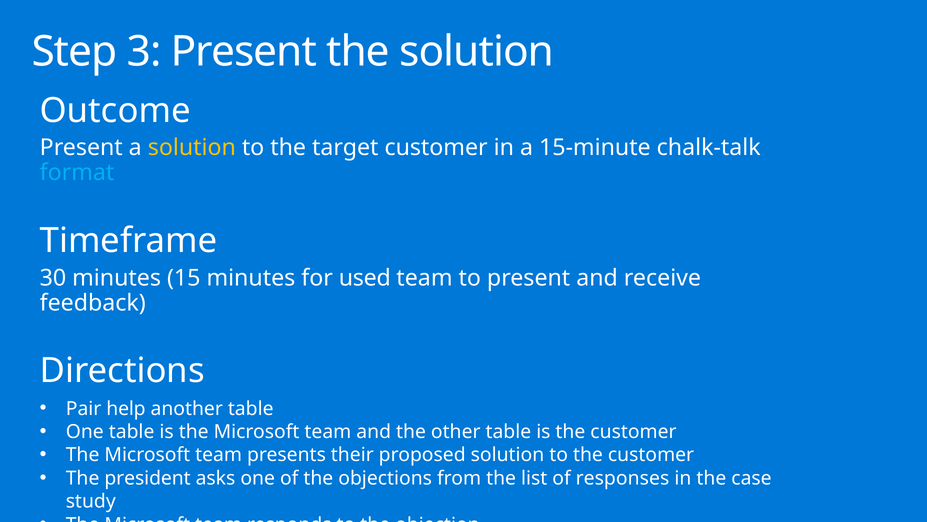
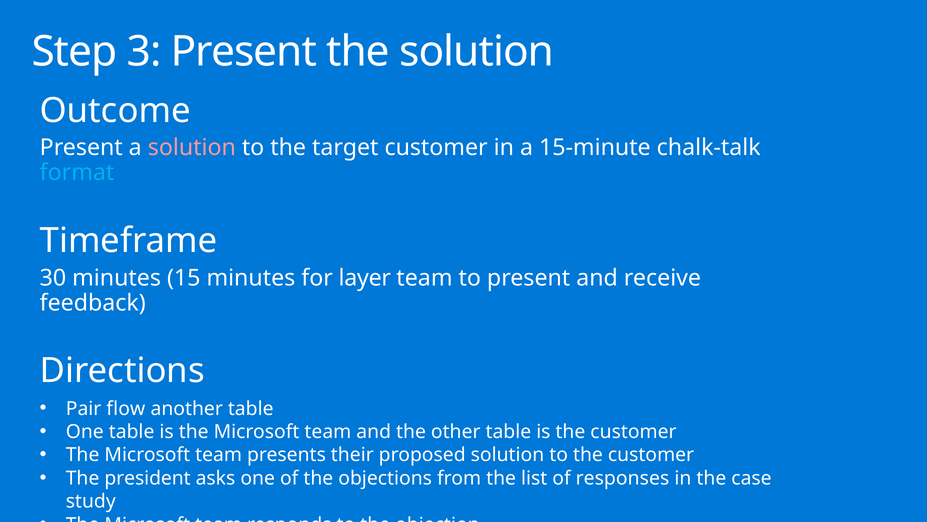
solution colour: yellow -> pink (192, 148)
used: used -> layer (365, 278)
help: help -> flow (126, 408)
